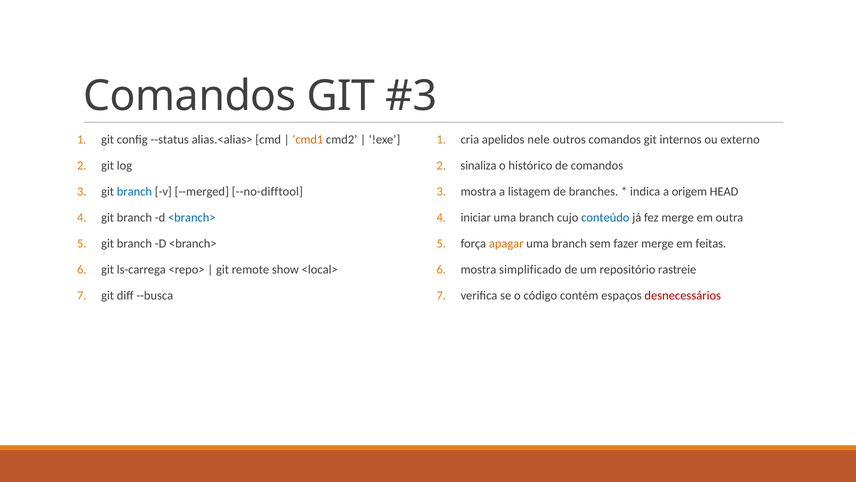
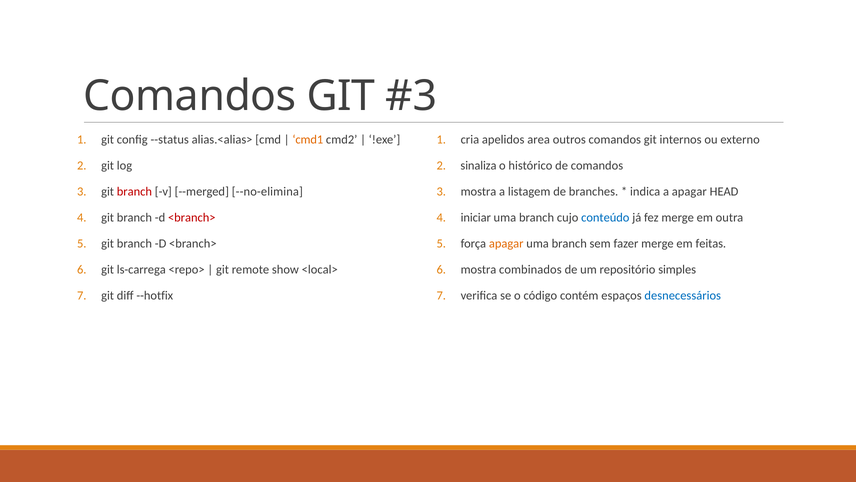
nele: nele -> area (539, 139)
branch colour: blue -> red (134, 191)
--no-difftool: --no-difftool -> --no-elimina (267, 191)
a origem: origem -> apagar (689, 191)
<branch> colour: blue -> red (192, 217)
simplificado: simplificado -> combinados (530, 269)
rastreie: rastreie -> simples (677, 269)
--busca: --busca -> --hotfix (155, 295)
desnecessários colour: red -> blue (683, 295)
